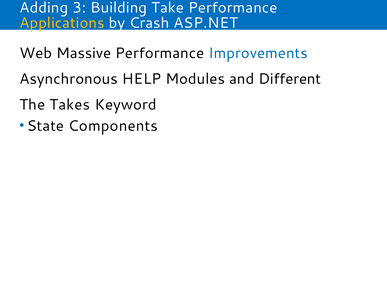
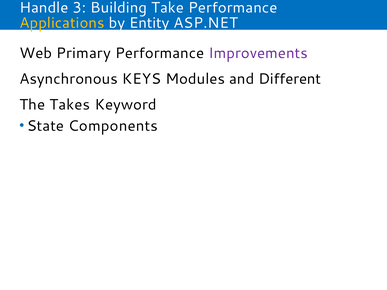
Adding: Adding -> Handle (44, 8)
Crash: Crash -> Entity (149, 23)
Massive: Massive -> Primary (83, 53)
Improvements colour: blue -> purple (258, 53)
HELP: HELP -> KEYS (142, 79)
